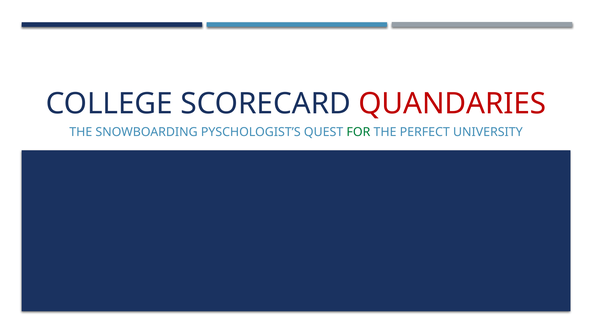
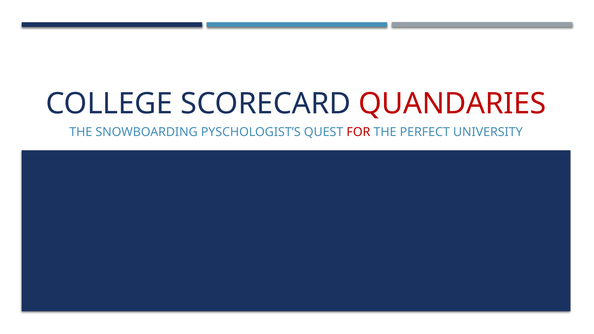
FOR colour: green -> red (358, 132)
